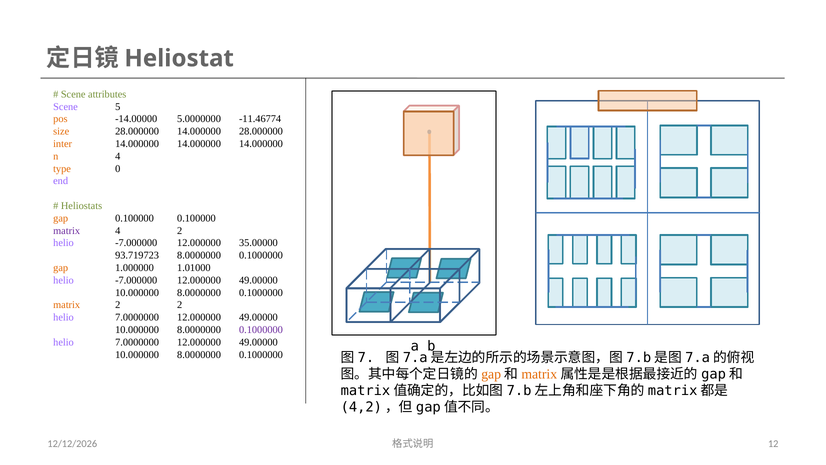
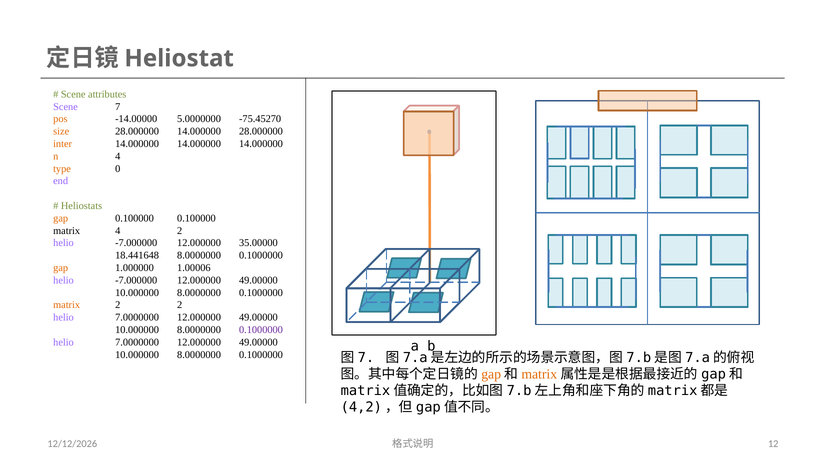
5: 5 -> 7 (118, 107)
-11.46774: -11.46774 -> -75.45270 (260, 119)
matrix colour: purple -> black (67, 230)
93.719723: 93.719723 -> 18.441648 (137, 255)
1.01000: 1.01000 -> 1.00006 (194, 268)
